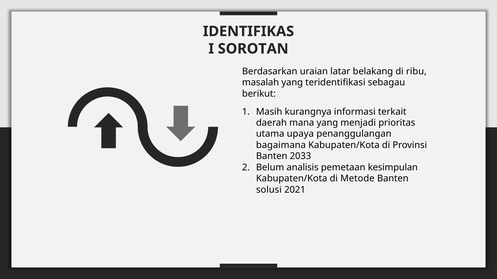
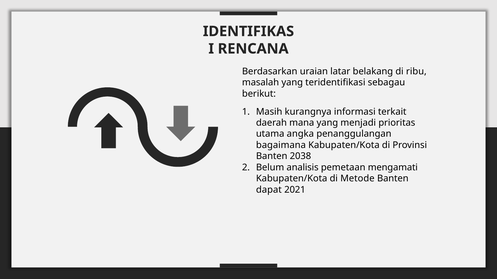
SOROTAN: SOROTAN -> RENCANA (253, 49)
upaya: upaya -> angka (300, 134)
2033: 2033 -> 2038 (300, 157)
kesimpulan: kesimpulan -> mengamati (393, 168)
solusi: solusi -> dapat (269, 190)
